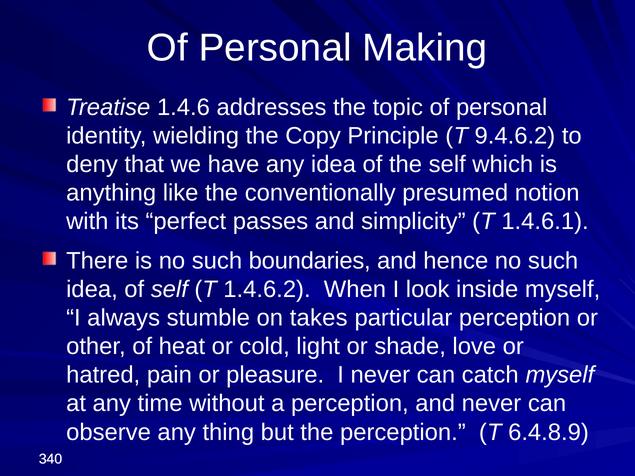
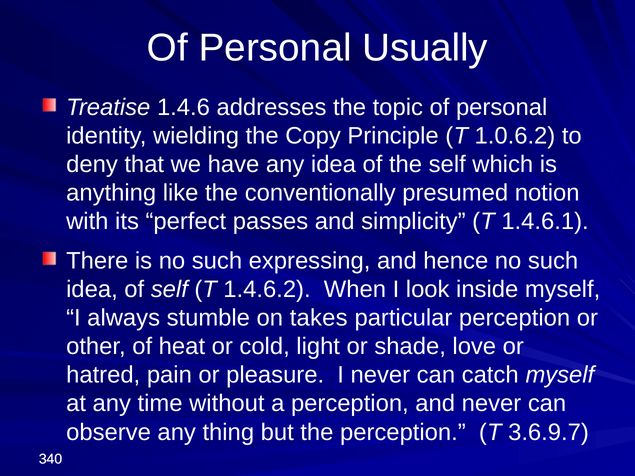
Making: Making -> Usually (425, 48)
9.4.6.2: 9.4.6.2 -> 1.0.6.2 (515, 136)
boundaries: boundaries -> expressing (310, 261)
6.4.8.9: 6.4.8.9 -> 3.6.9.7 (549, 432)
